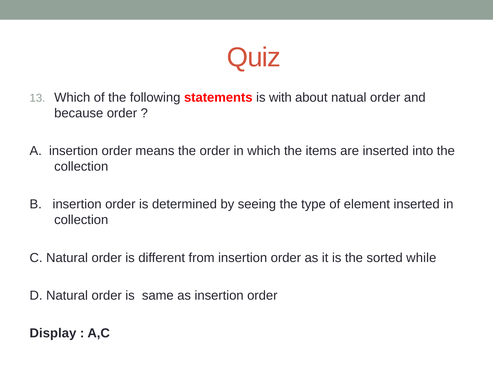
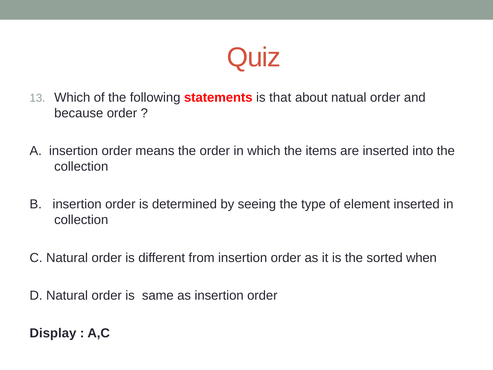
with: with -> that (280, 97)
while: while -> when (421, 258)
